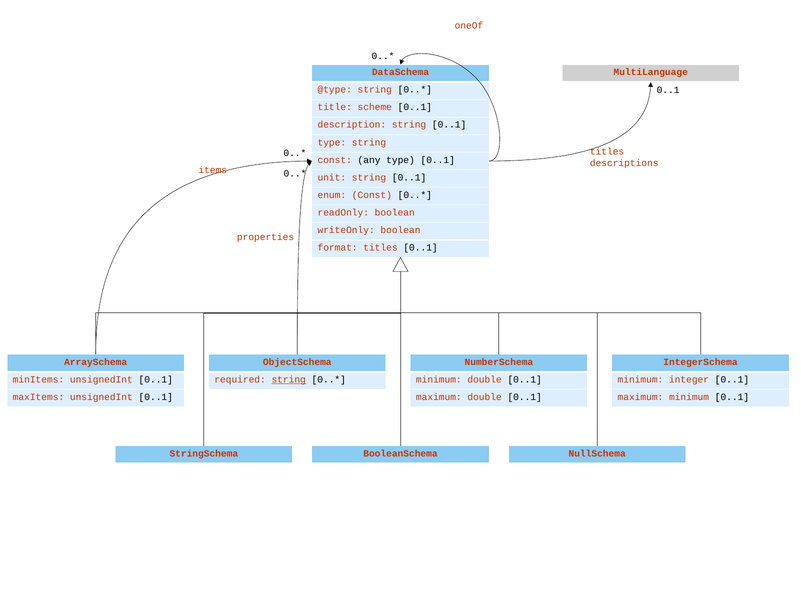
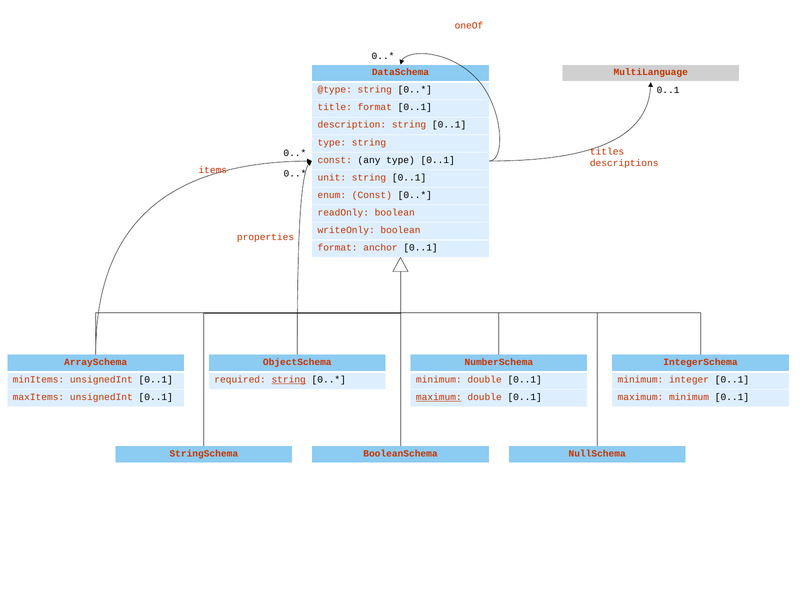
title scheme: scheme -> format (375, 107)
format titles: titles -> anchor (380, 247)
maximum underline: none -> present (439, 397)
